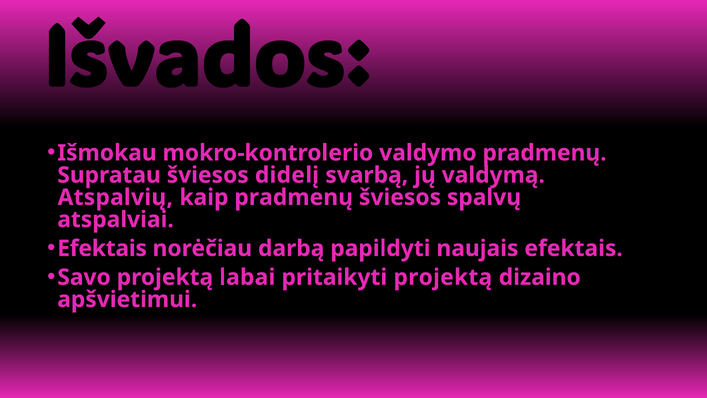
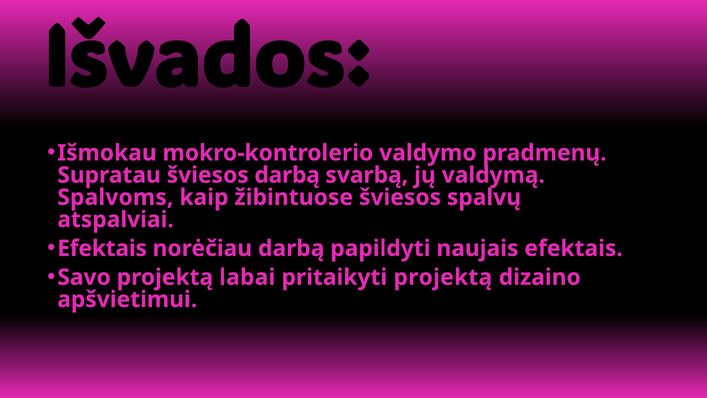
šviesos didelį: didelį -> darbą (287, 175)
Atspalvių: Atspalvių -> Spalvoms (115, 197)
kaip pradmenų: pradmenų -> žibintuose (294, 197)
